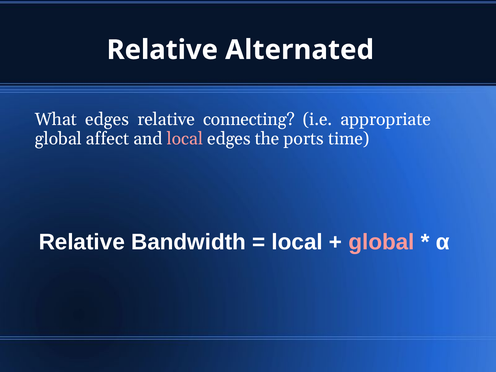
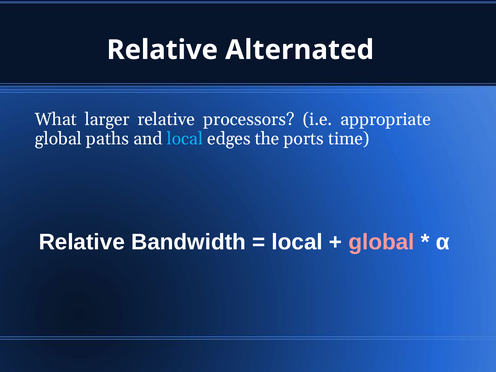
What edges: edges -> larger (107, 119)
connecting: connecting -> processors (249, 119)
affect: affect -> paths (108, 139)
local colour: pink -> light blue (185, 139)
